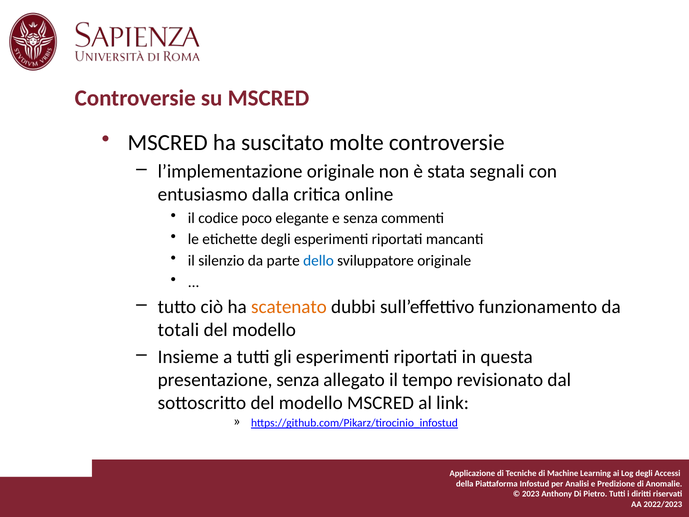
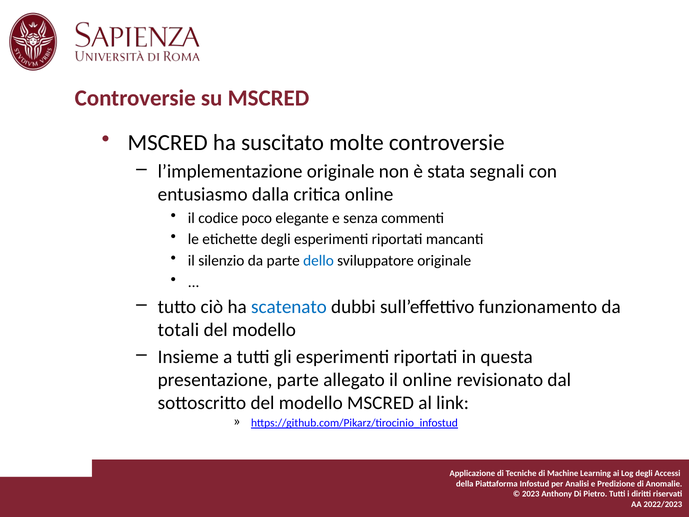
scatenato colour: orange -> blue (289, 307)
presentazione senza: senza -> parte (298, 380)
il tempo: tempo -> online (427, 380)
